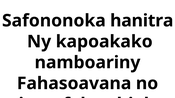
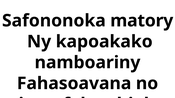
hanitra: hanitra -> matory (142, 21)
